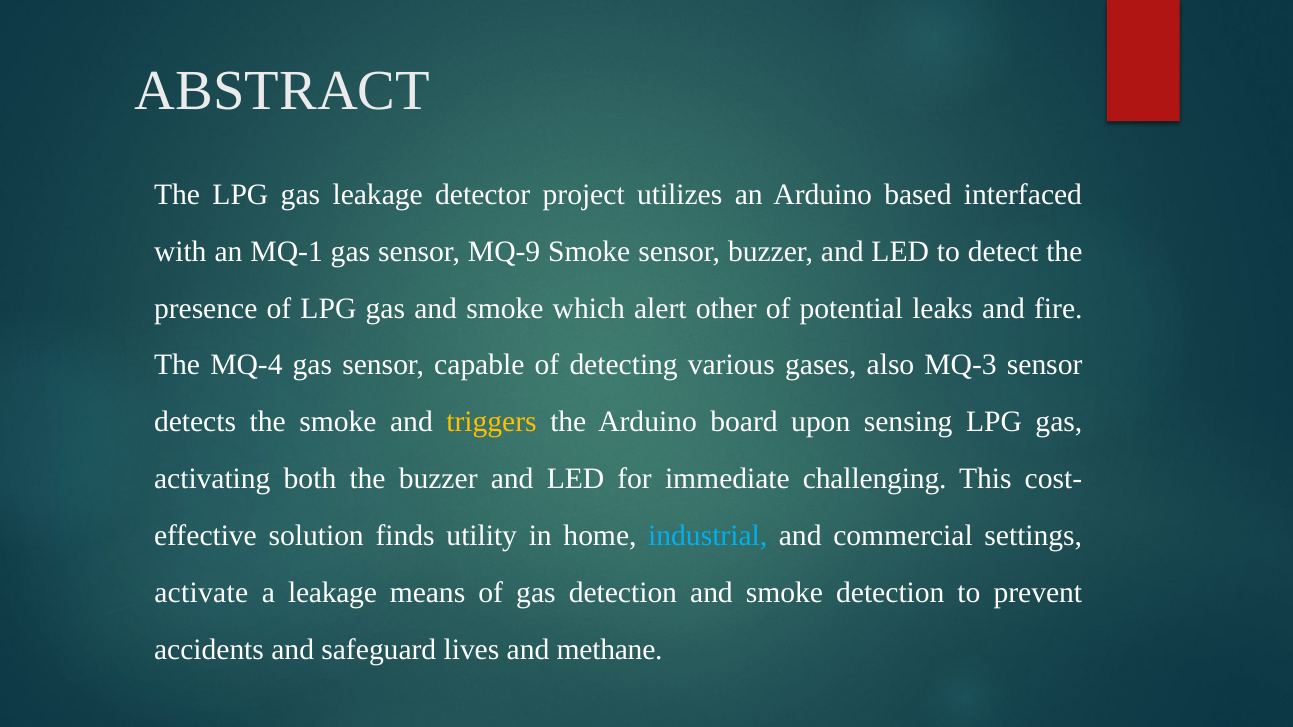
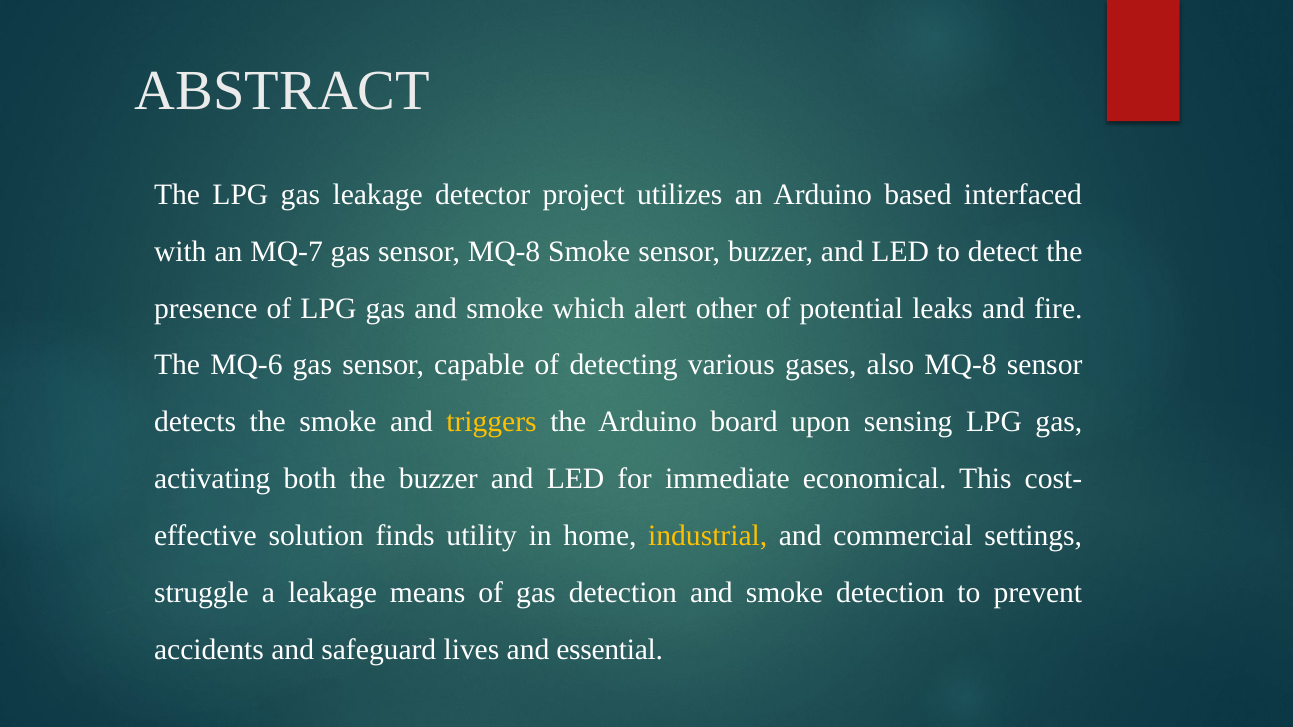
MQ-1: MQ-1 -> MQ-7 (287, 252)
sensor MQ-9: MQ-9 -> MQ-8 (504, 252)
MQ-4: MQ-4 -> MQ-6 (246, 365)
also MQ-3: MQ-3 -> MQ-8 (961, 365)
challenging: challenging -> economical (875, 479)
industrial colour: light blue -> yellow (708, 536)
activate: activate -> struggle (201, 593)
methane: methane -> essential (610, 650)
